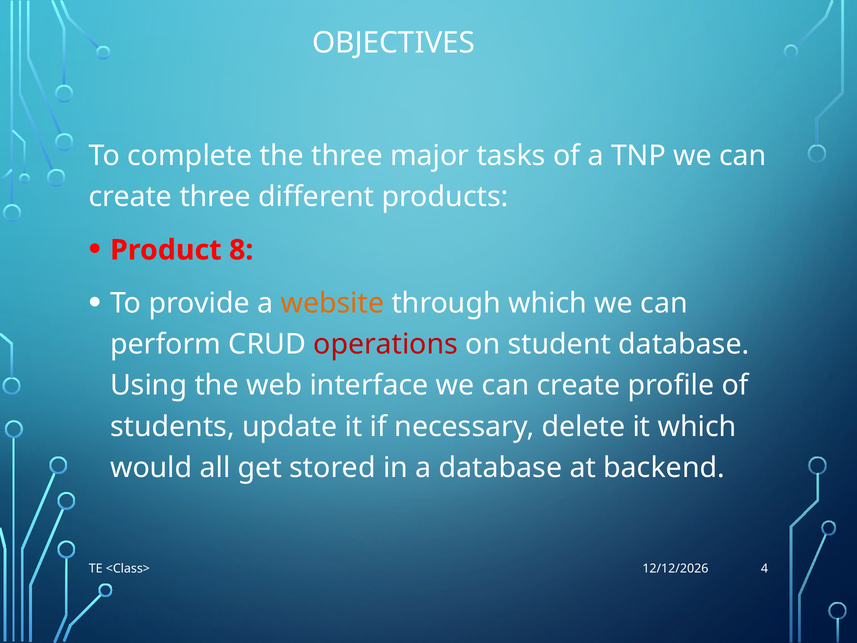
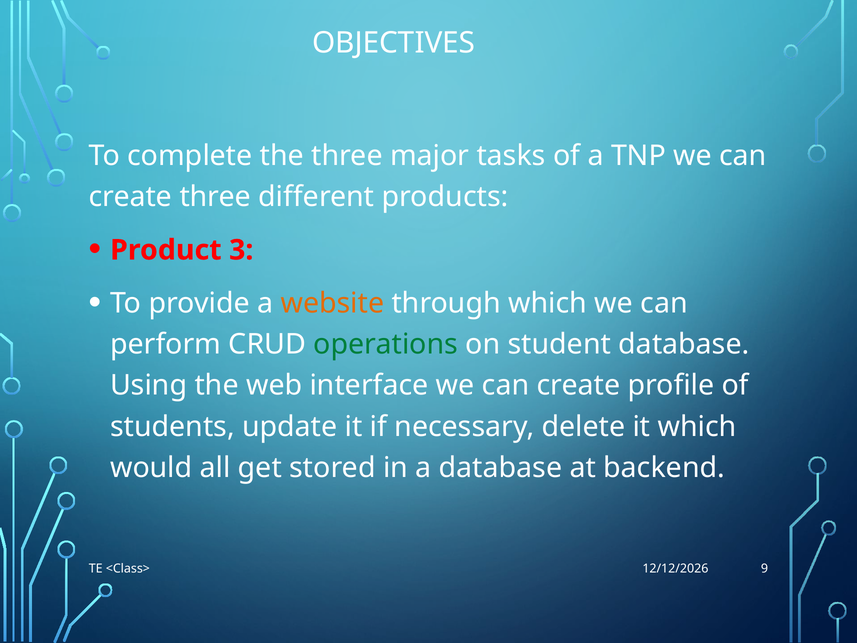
8: 8 -> 3 (241, 250)
operations colour: red -> green (386, 344)
4: 4 -> 9 (765, 568)
